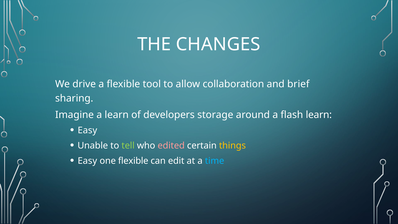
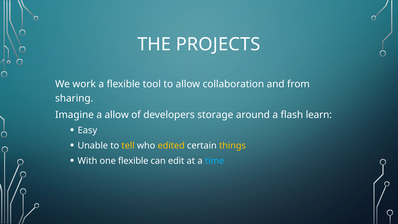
CHANGES: CHANGES -> PROJECTS (218, 44)
drive: drive -> work (84, 84)
brief: brief -> from (298, 84)
a learn: learn -> allow (117, 115)
tell colour: light green -> yellow (128, 146)
edited colour: pink -> yellow (171, 146)
Easy: Easy -> With (87, 161)
